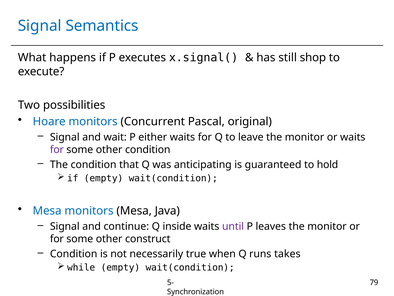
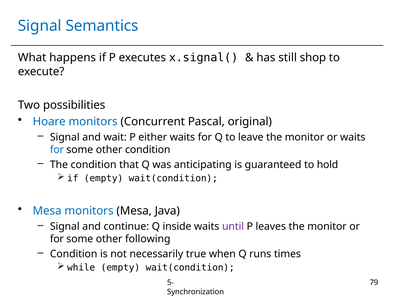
for colour: purple -> blue (57, 149)
construct: construct -> following (148, 239)
takes: takes -> times (287, 254)
